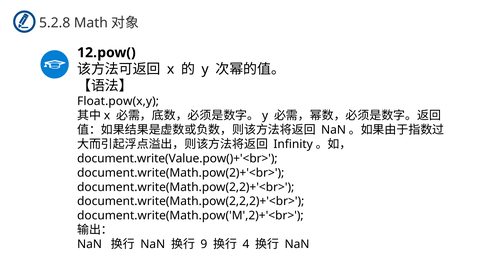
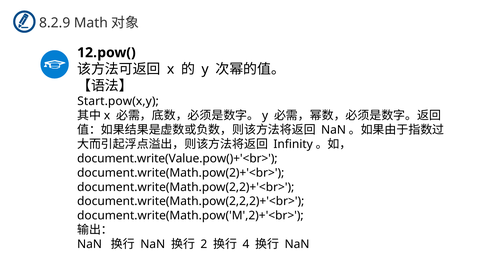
5.2.8: 5.2.8 -> 8.2.9 (55, 23)
Float.pow(x,y: Float.pow(x,y -> Start.pow(x,y (118, 101)
9: 9 -> 2 (204, 245)
